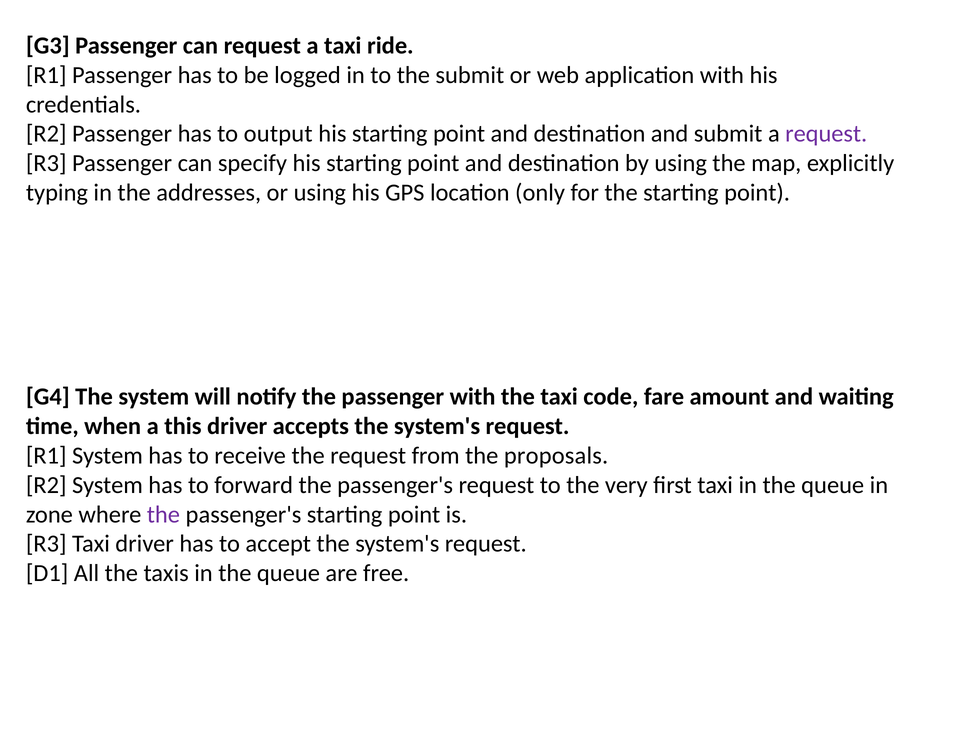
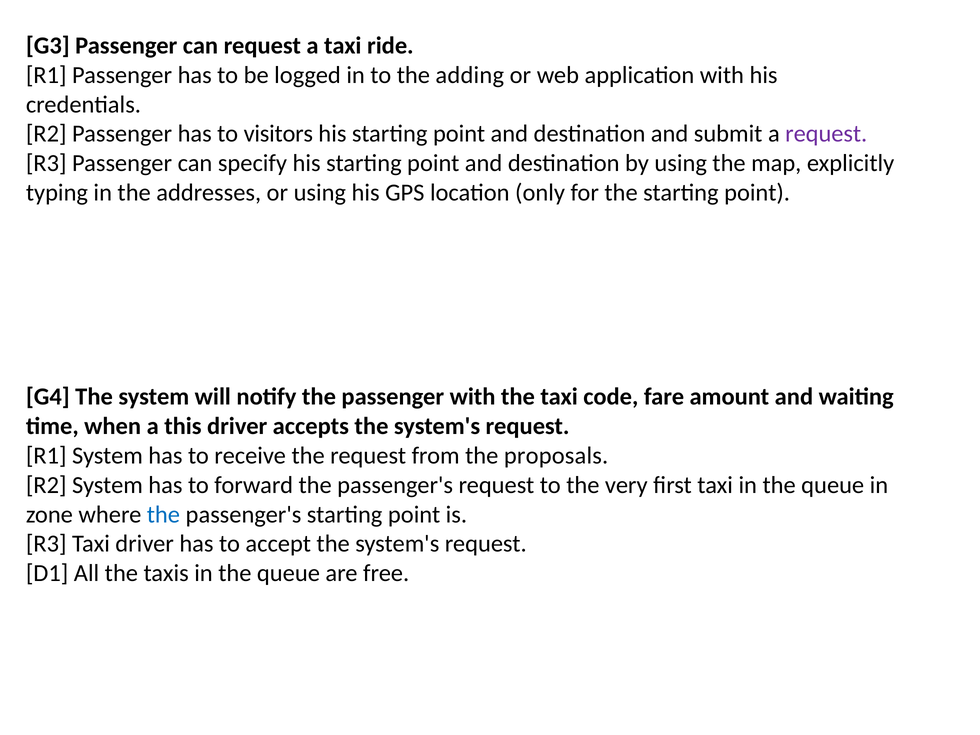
the submit: submit -> adding (470, 75)
output: output -> visitors (278, 134)
the colour: purple -> blue (163, 514)
